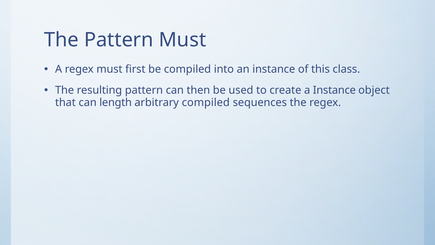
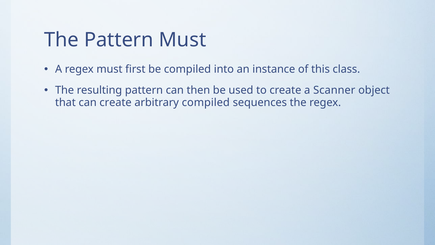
a Instance: Instance -> Scanner (334, 90)
can length: length -> create (116, 102)
